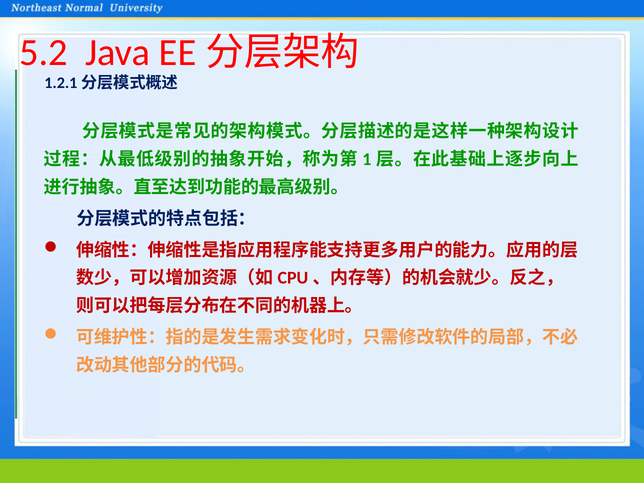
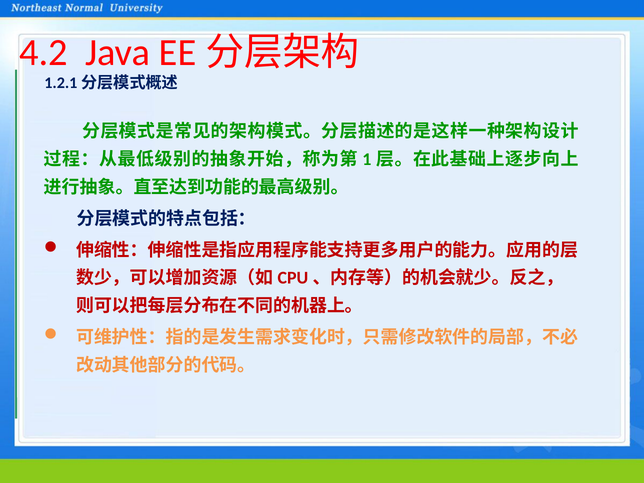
5.2: 5.2 -> 4.2 (43, 52)
